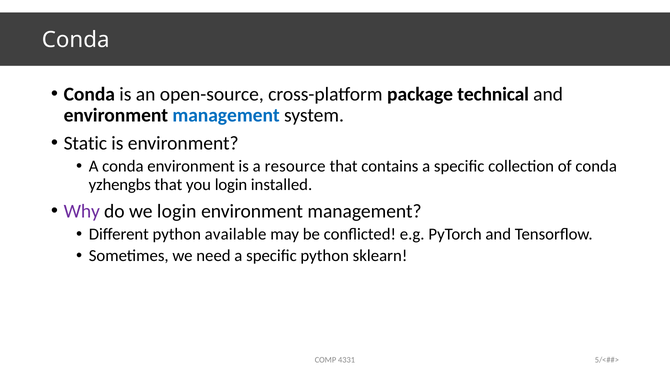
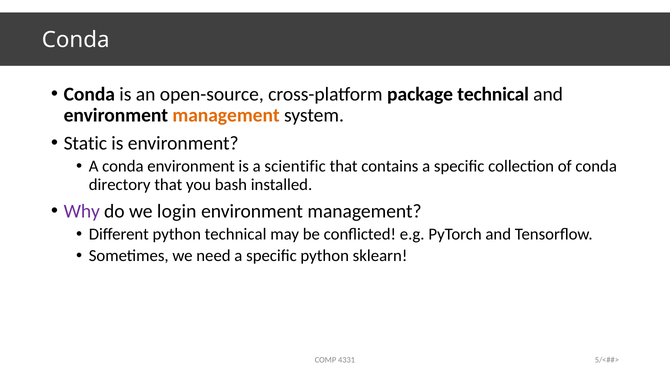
management colour: blue -> orange (226, 115)
resource: resource -> scientific (295, 166)
yzhengbs: yzhengbs -> directory (120, 184)
you login: login -> bash (231, 184)
python available: available -> technical (236, 234)
